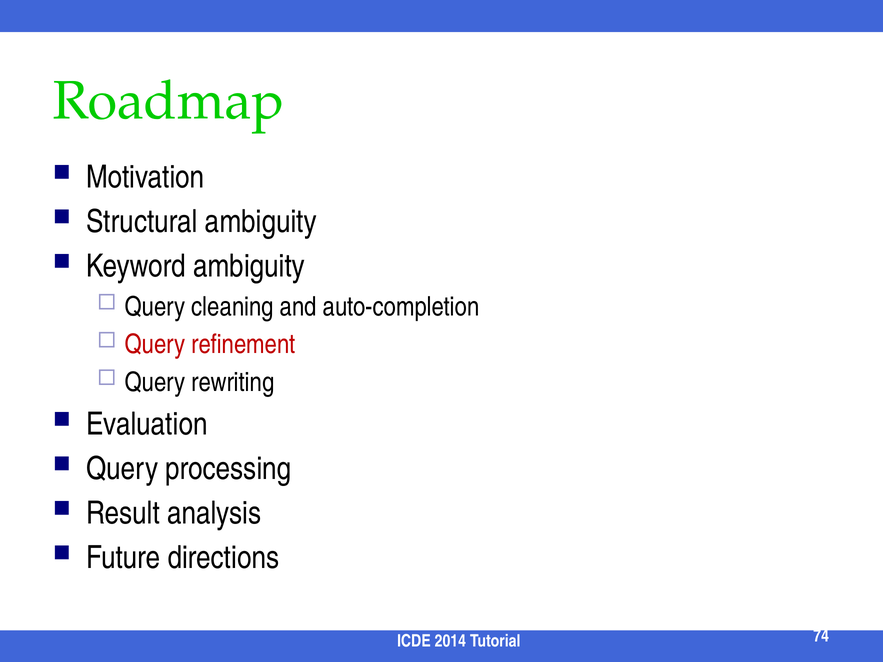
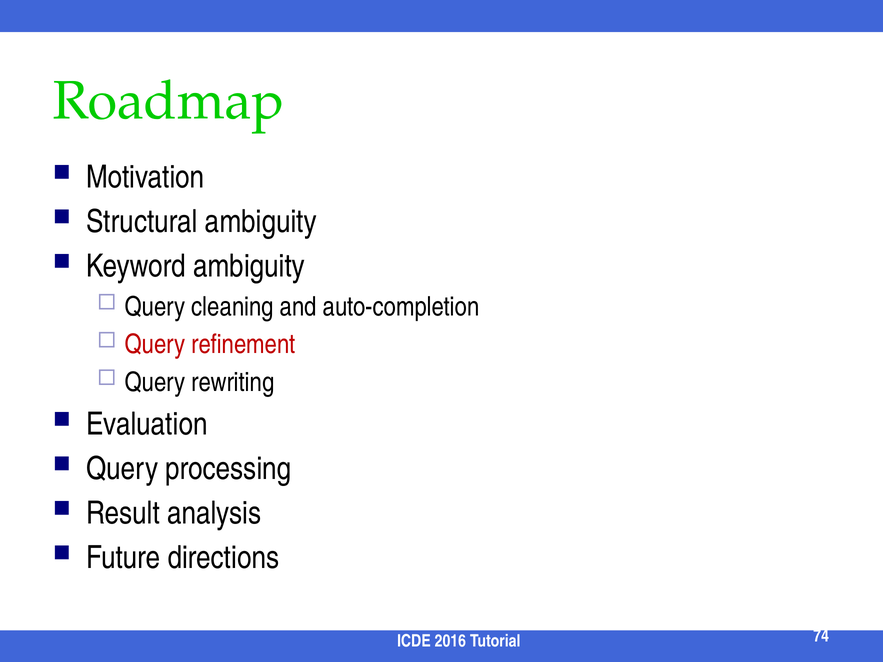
2014: 2014 -> 2016 (450, 641)
